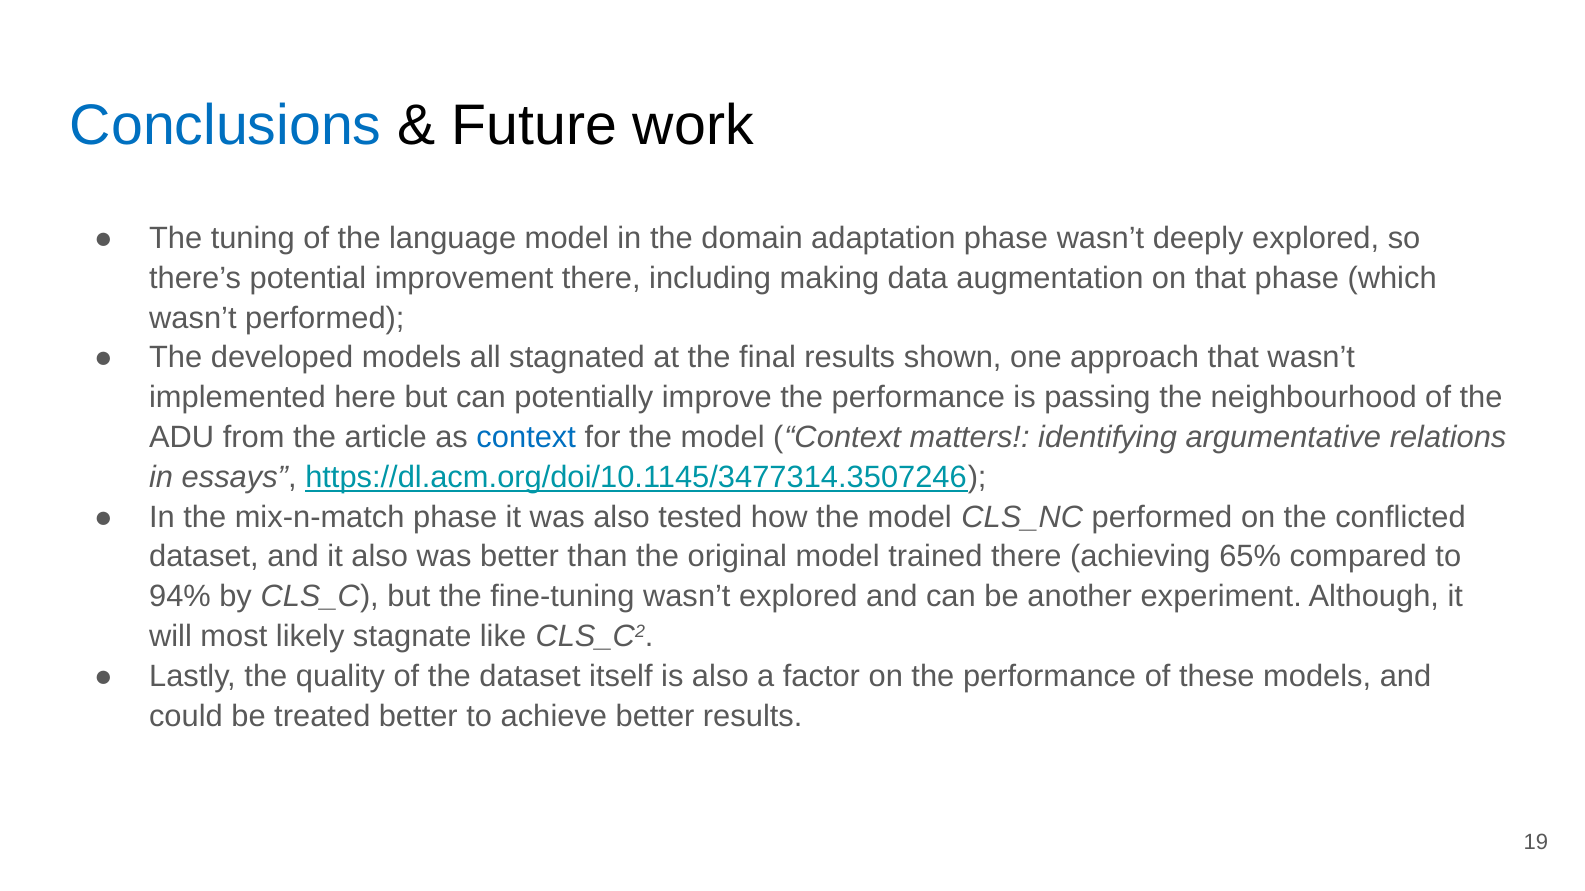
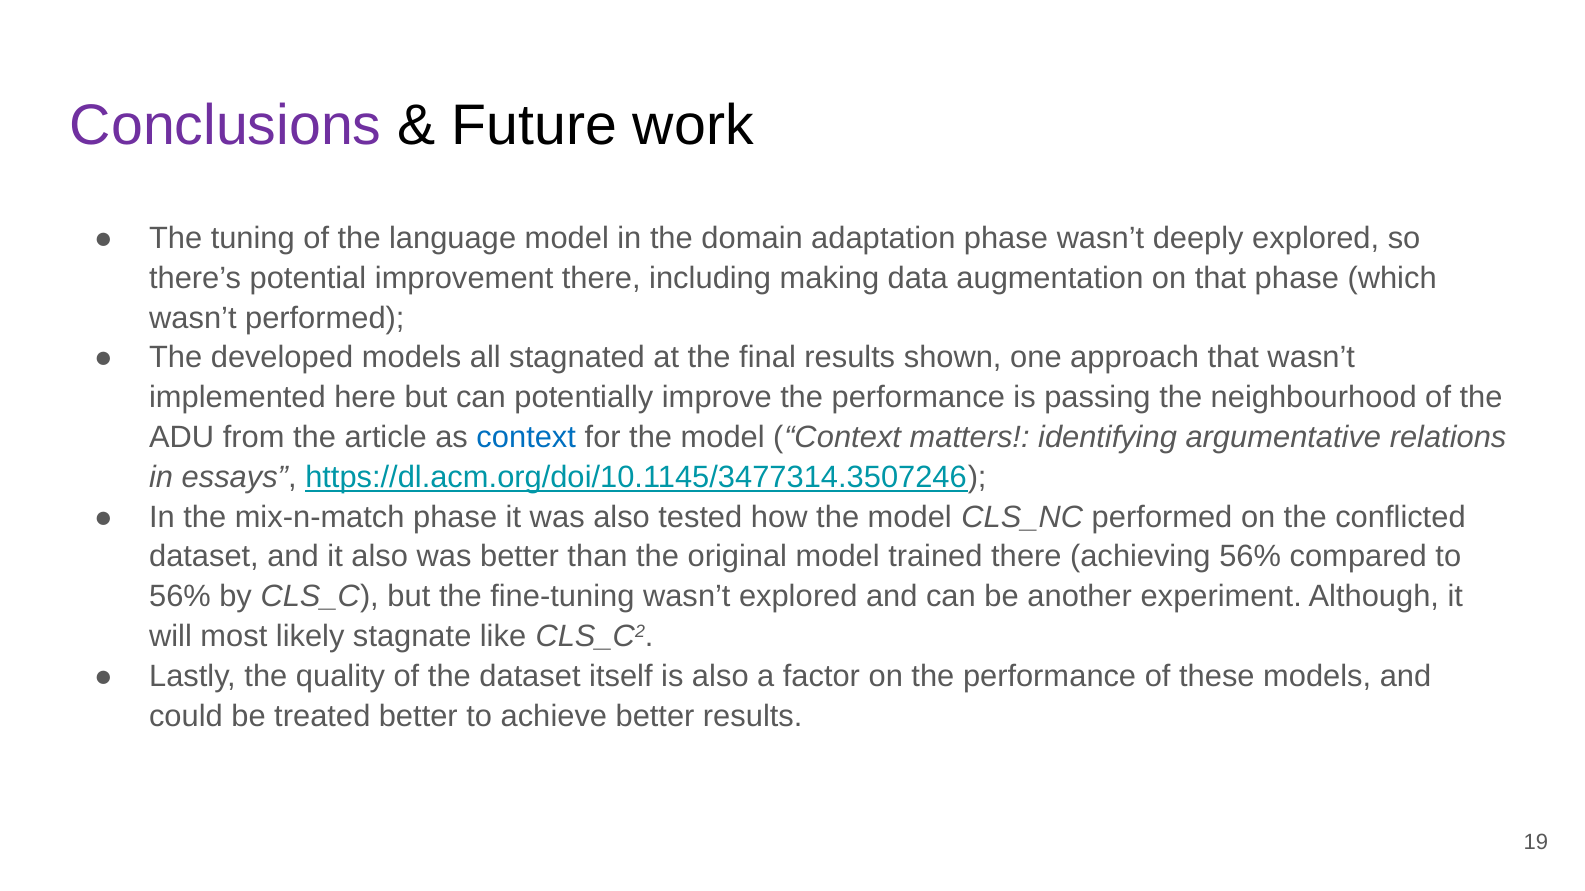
Conclusions colour: blue -> purple (226, 126)
achieving 65%: 65% -> 56% (1250, 557)
94%: 94% -> 56% (180, 597)
